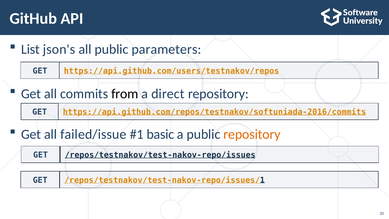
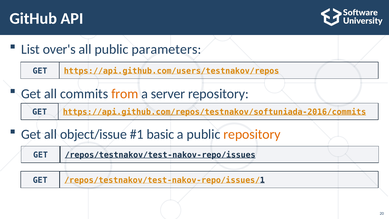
json's: json's -> over's (59, 49)
from colour: black -> orange (125, 94)
direct: direct -> server (168, 94)
failed/issue: failed/issue -> object/issue (94, 134)
